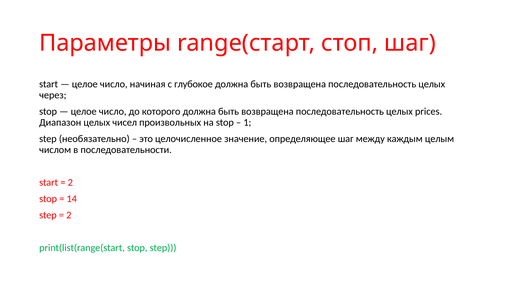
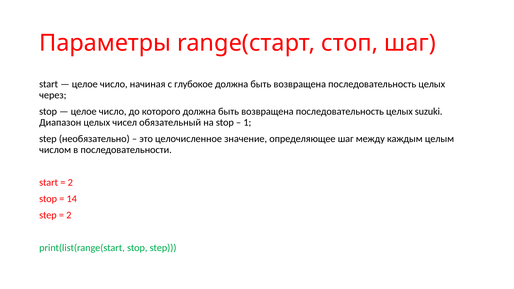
prices: prices -> suzuki (429, 112)
произвольных: произвольных -> обязательный (170, 123)
